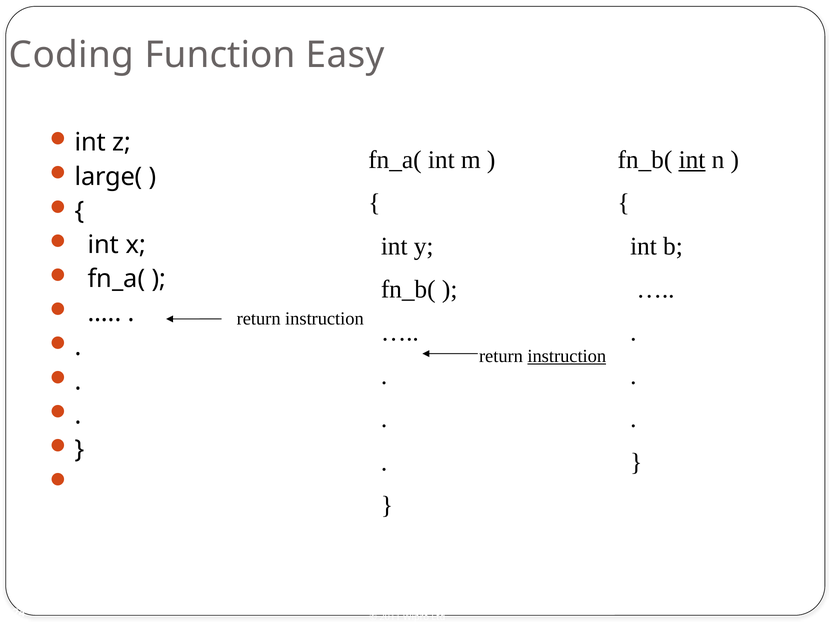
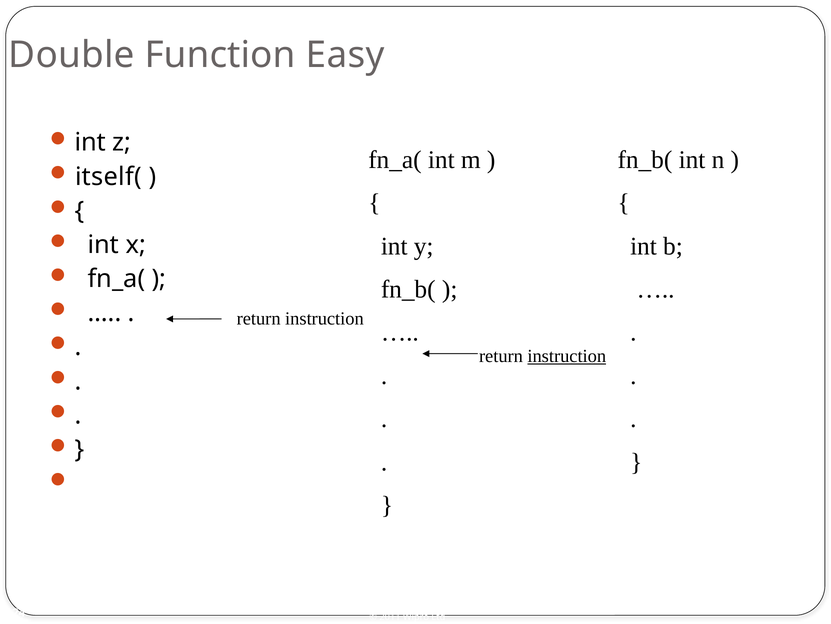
Coding: Coding -> Double (72, 55)
int underline: present -> none (692, 160)
large(: large( -> itself( (108, 176)
